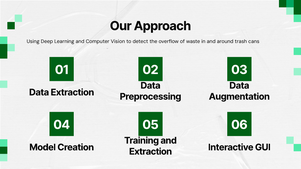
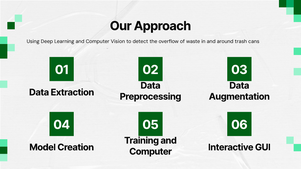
Extraction: Extraction -> Computer (151, 152)
